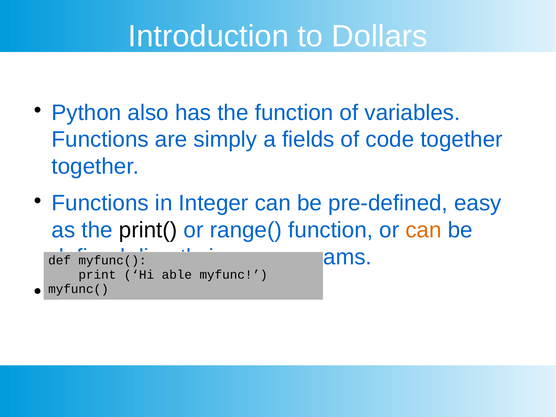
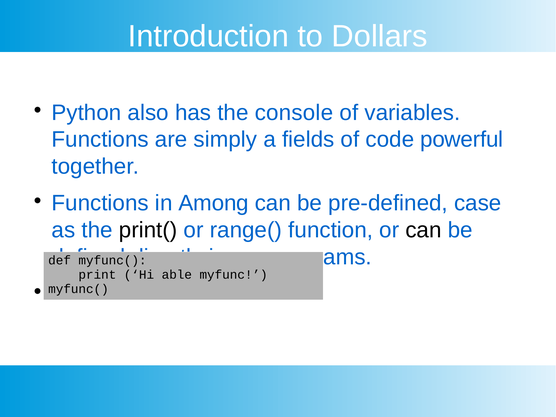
the function: function -> console (294, 113)
code together: together -> powerful (462, 139)
Integer: Integer -> Among (214, 203)
easy: easy -> case (478, 203)
can colour: orange -> black (423, 230)
